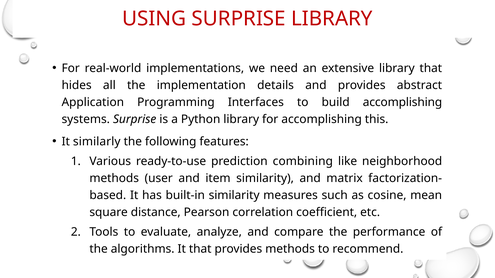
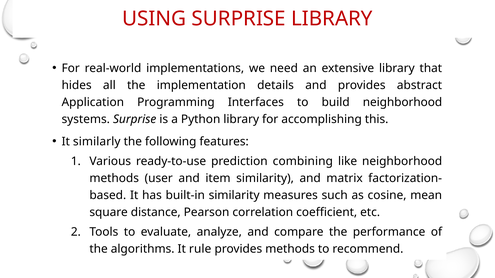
build accomplishing: accomplishing -> neighborhood (402, 102)
It that: that -> rule (200, 249)
